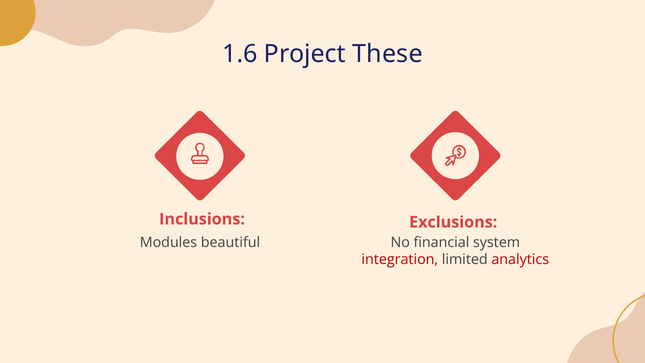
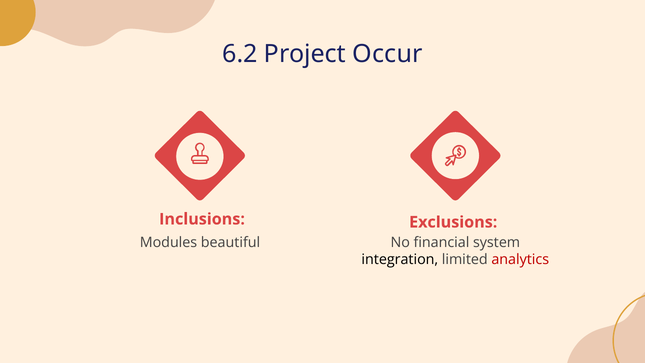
1.6: 1.6 -> 6.2 (240, 54)
These: These -> Occur (387, 54)
integration colour: red -> black (400, 260)
